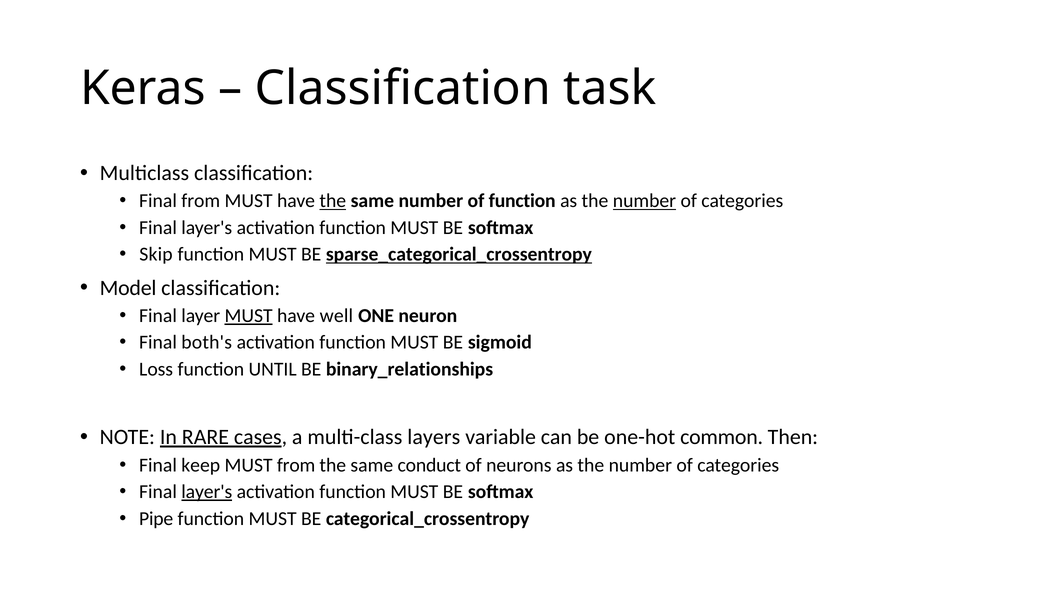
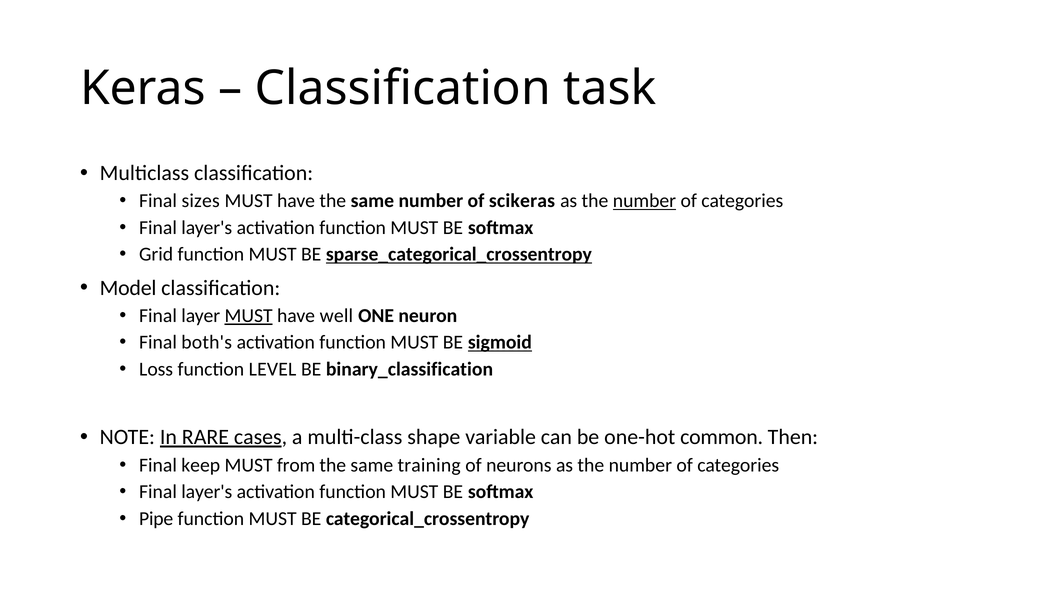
Final from: from -> sizes (201, 201)
the underline: present -> none (333, 201)
of function: function -> scikeras (522, 201)
Skip: Skip -> Grid (156, 254)
sigmoid underline: none -> present (500, 342)
UNTIL: UNTIL -> LEVEL (273, 369)
binary_relationships: binary_relationships -> binary_classification (409, 369)
layers: layers -> shape (434, 437)
conduct: conduct -> training (429, 465)
layer's underline: present -> none (207, 492)
